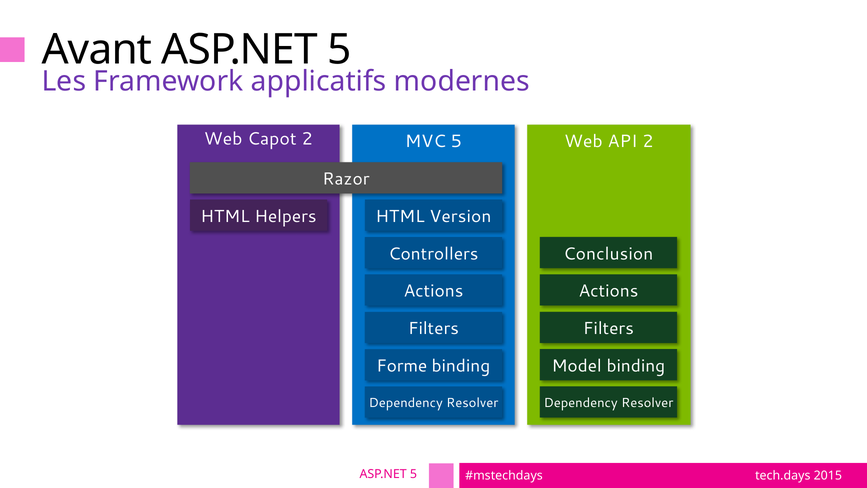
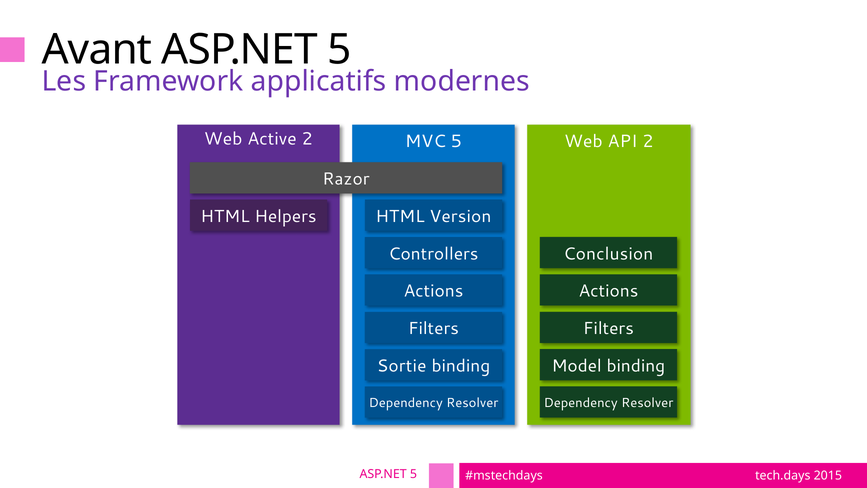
Capot: Capot -> Active (272, 139)
Forme: Forme -> Sortie (402, 366)
